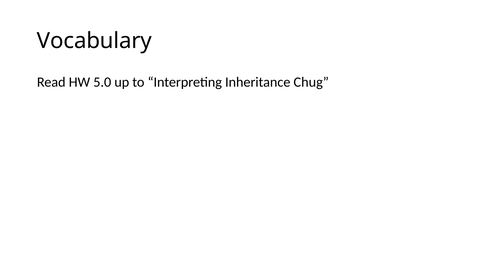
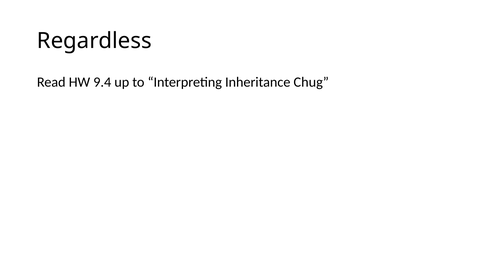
Vocabulary: Vocabulary -> Regardless (94, 41)
5.0: 5.0 -> 9.4 (102, 82)
